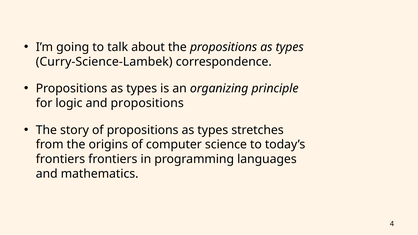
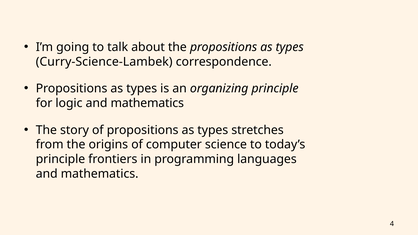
logic and propositions: propositions -> mathematics (147, 103)
frontiers: frontiers -> principle (60, 159)
